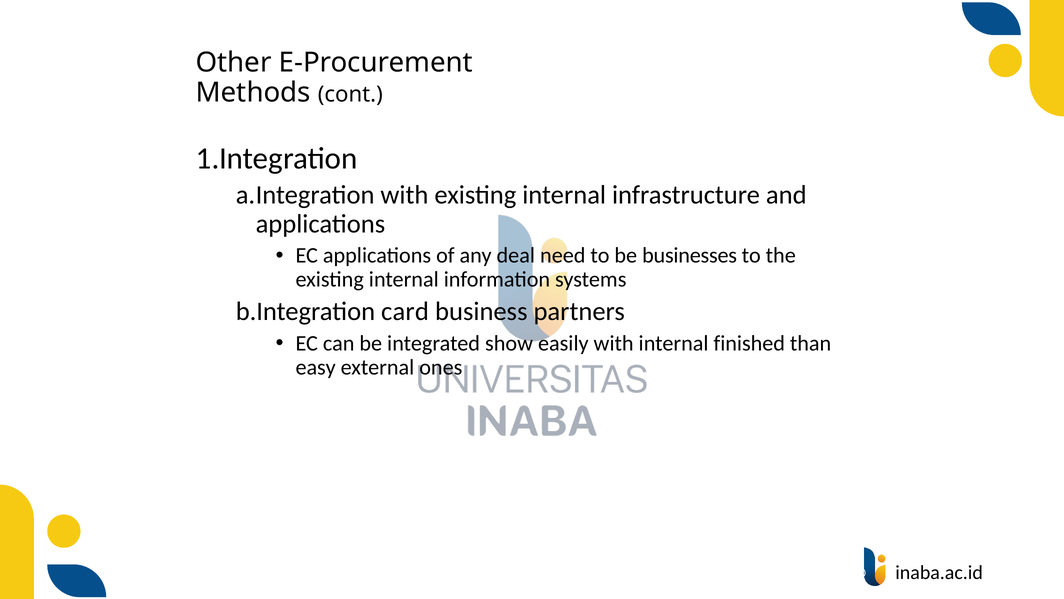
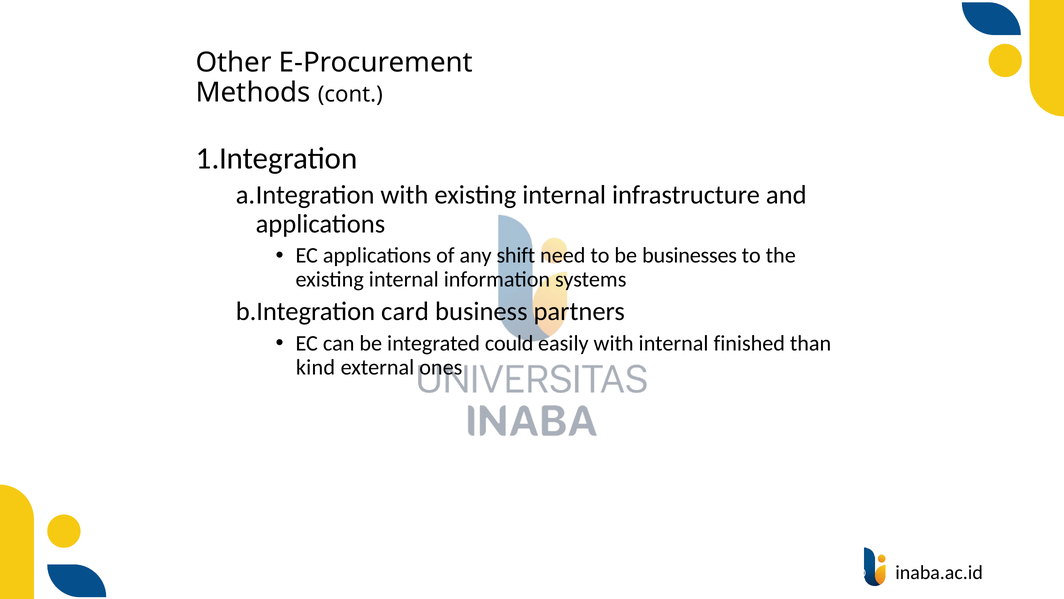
deal: deal -> shift (516, 255)
show: show -> could (509, 343)
easy: easy -> kind (315, 367)
